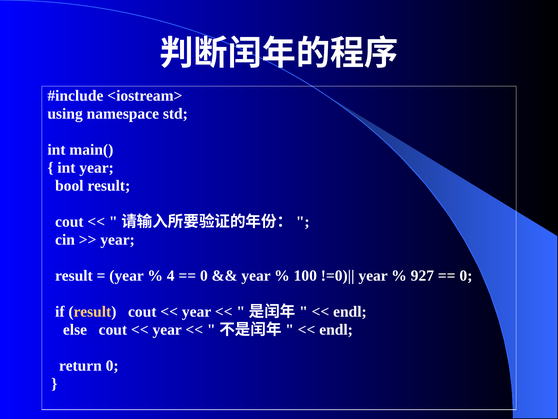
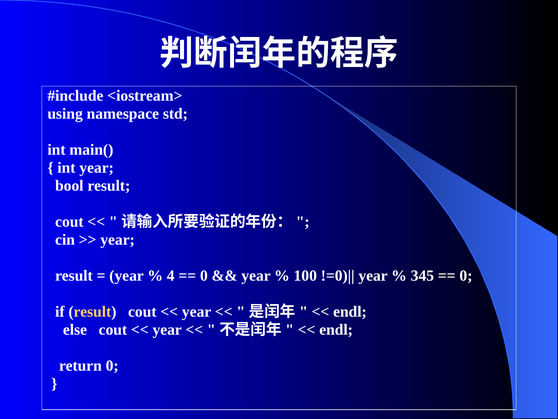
927: 927 -> 345 (422, 275)
